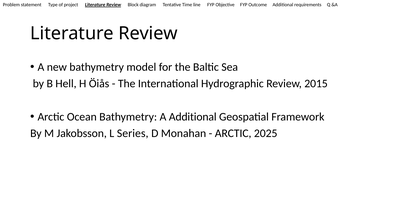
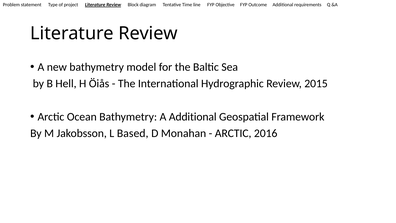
Series: Series -> Based (133, 133)
2025: 2025 -> 2016 (266, 133)
